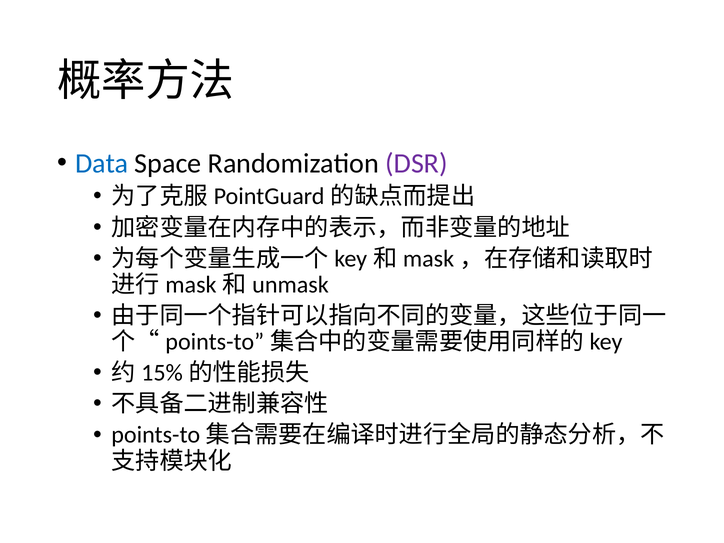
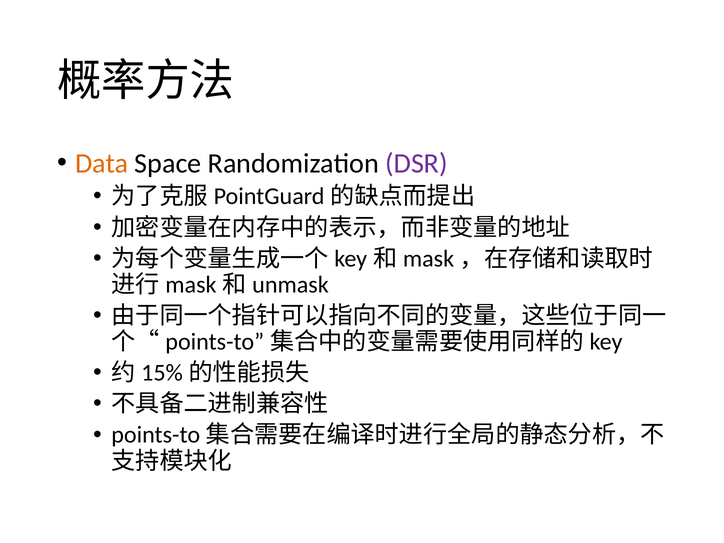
Data colour: blue -> orange (102, 163)
